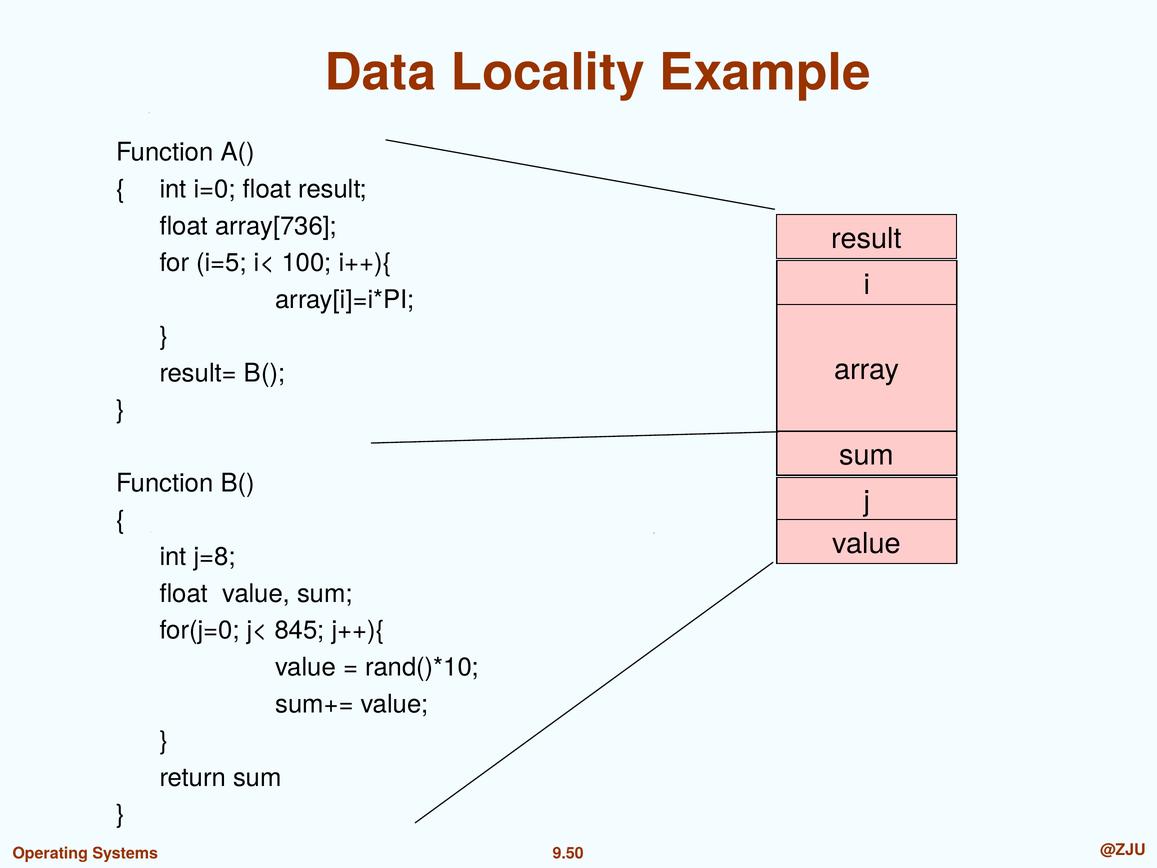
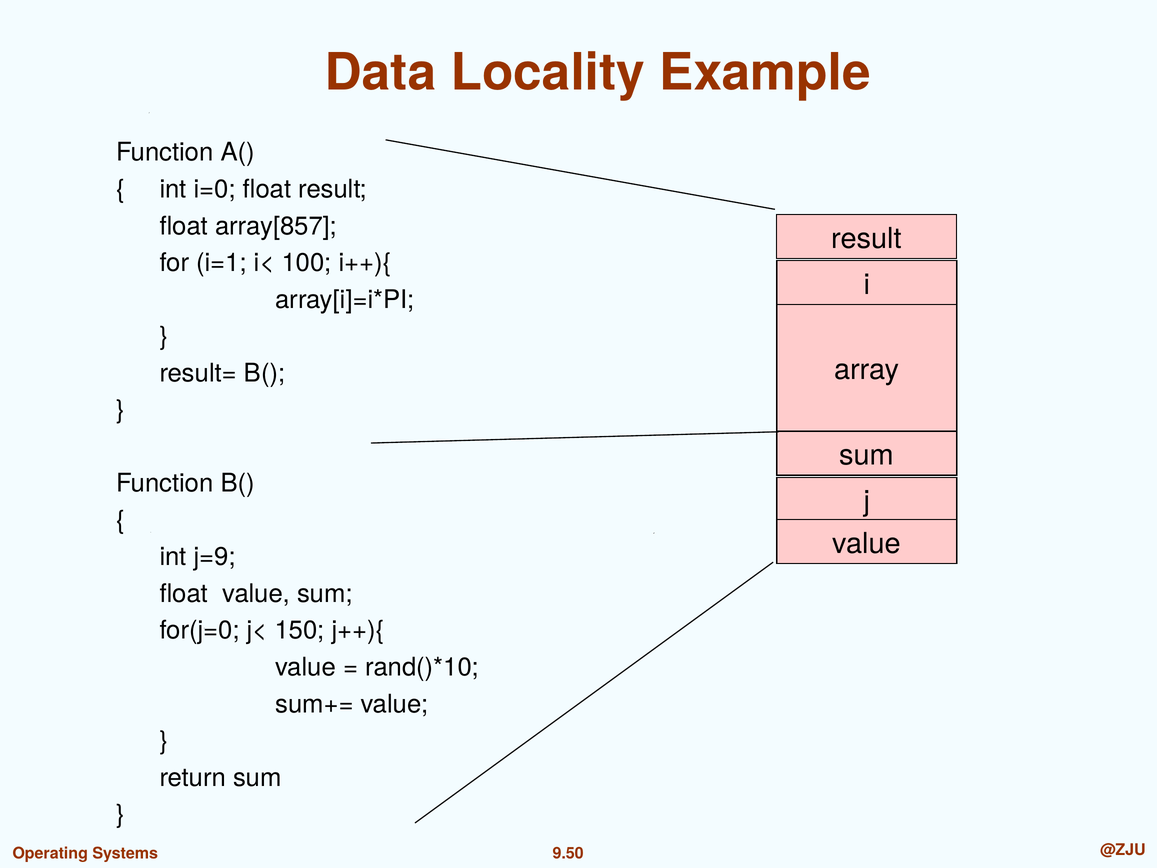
array[736: array[736 -> array[857 (276, 226)
i=5: i=5 -> i=1 (222, 263)
j=8: j=8 -> j=9 (215, 557)
845: 845 -> 150 (300, 630)
